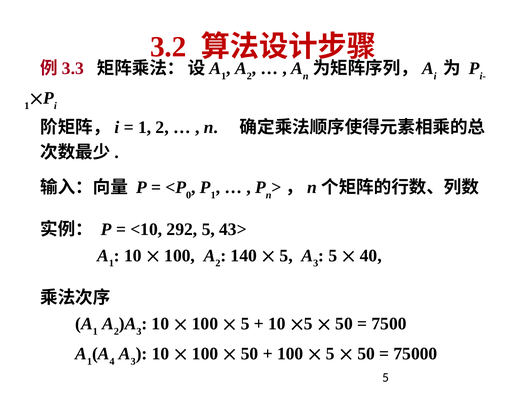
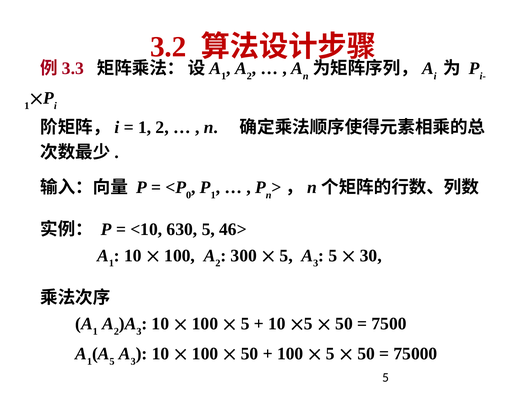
292: 292 -> 630 (182, 229)
43>: 43> -> 46> (233, 229)
140: 140 -> 300 (244, 255)
40: 40 -> 30 (371, 255)
4: 4 -> 5 (112, 361)
